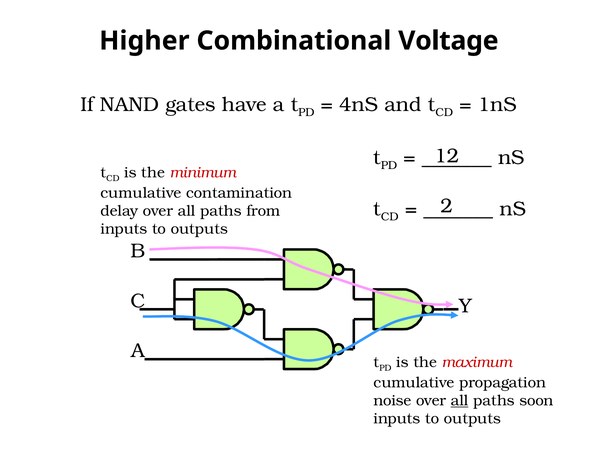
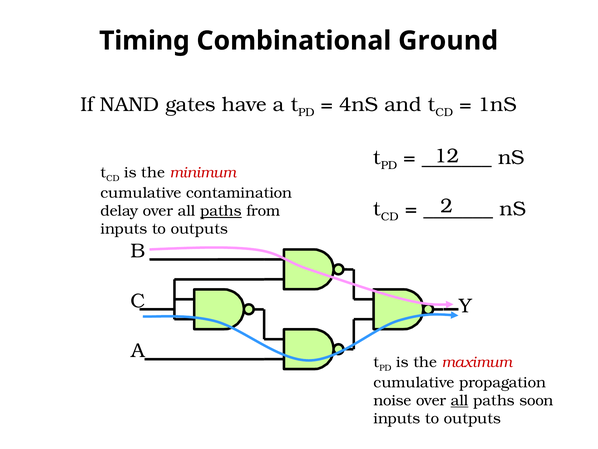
Higher: Higher -> Timing (144, 41)
Voltage: Voltage -> Ground (448, 41)
paths underline: none -> present (221, 211)
